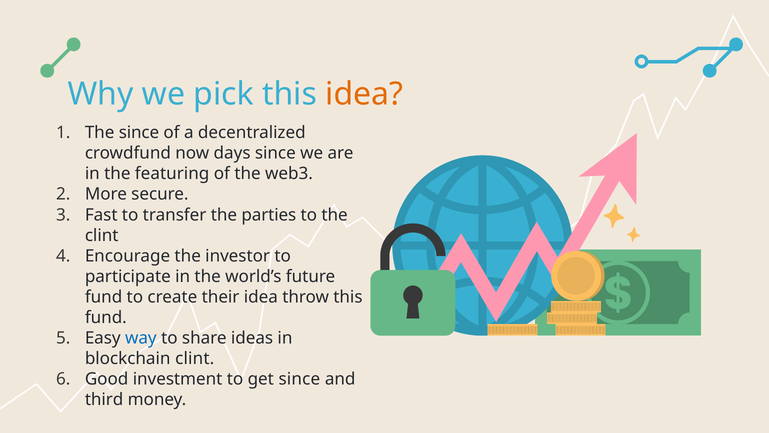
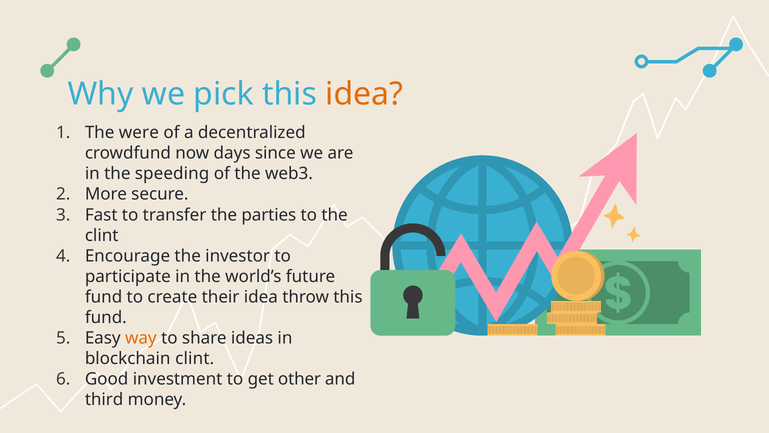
The since: since -> were (139, 133)
featuring: featuring -> speeding (172, 174)
way colour: blue -> orange (141, 338)
get since: since -> other (299, 379)
